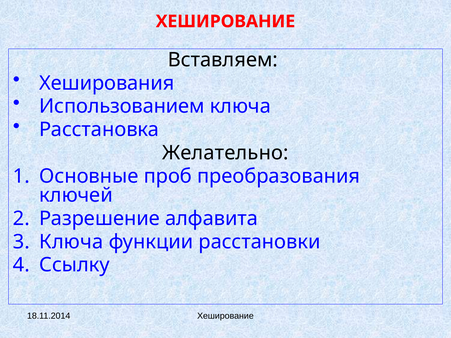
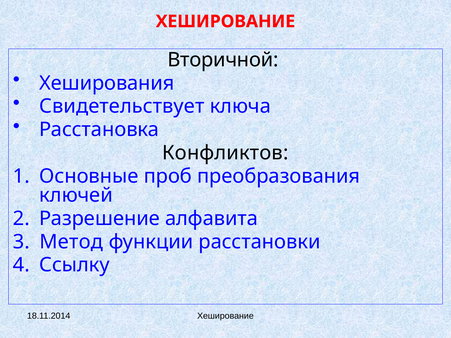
Вставляем: Вставляем -> Вторичной (223, 60)
Использованием: Использованием -> Свидетельствует (122, 106)
Желательно: Желательно -> Конфликтов (225, 153)
Ключа: Ключа -> Метод (71, 242)
